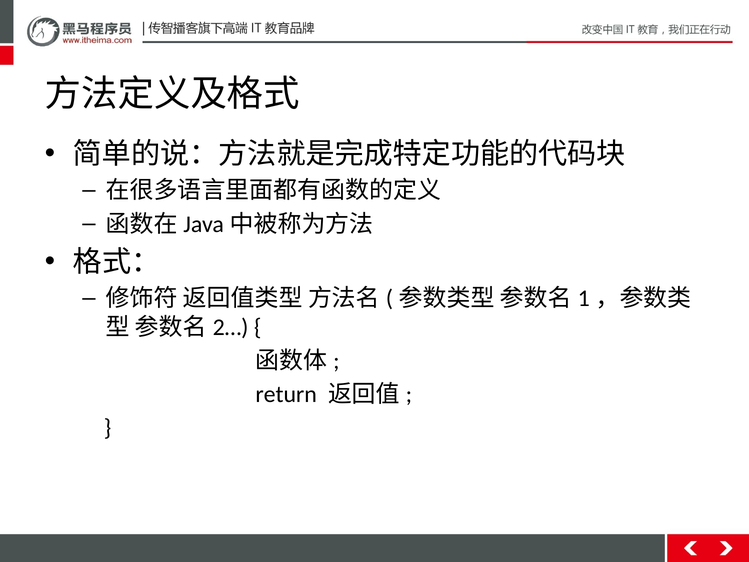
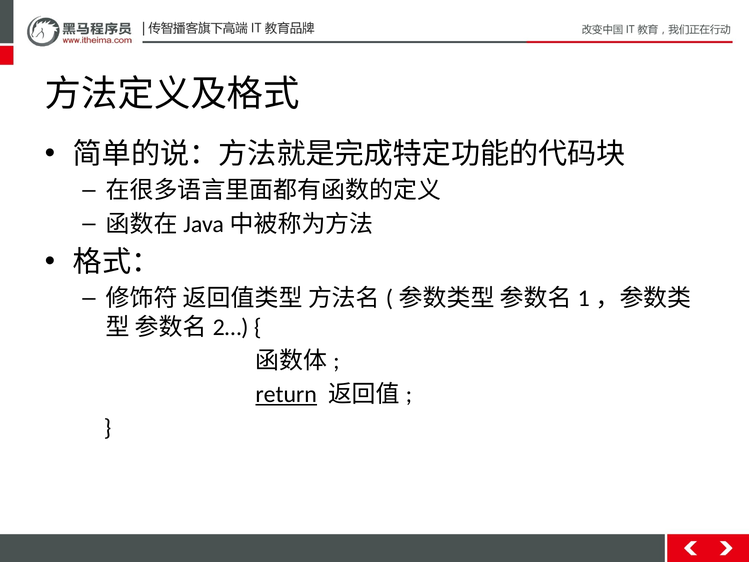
return underline: none -> present (286, 394)
